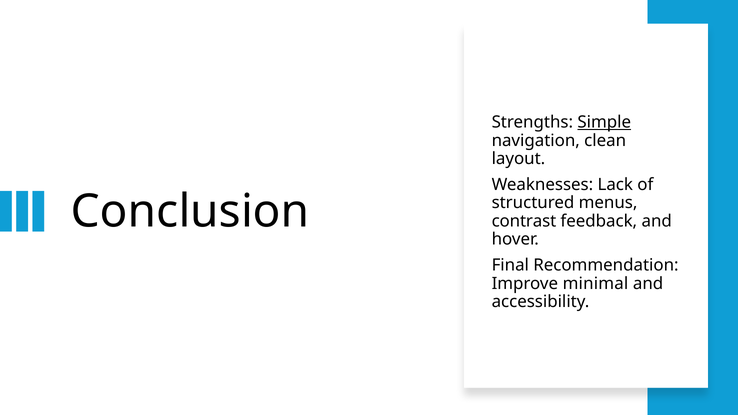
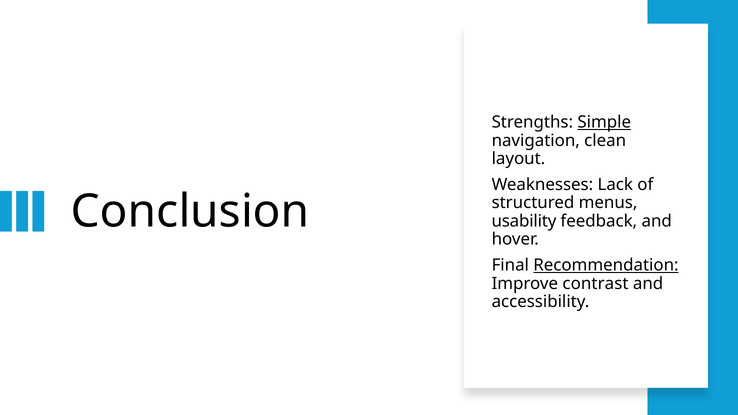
contrast: contrast -> usability (524, 221)
Recommendation underline: none -> present (606, 265)
minimal: minimal -> contrast (596, 284)
